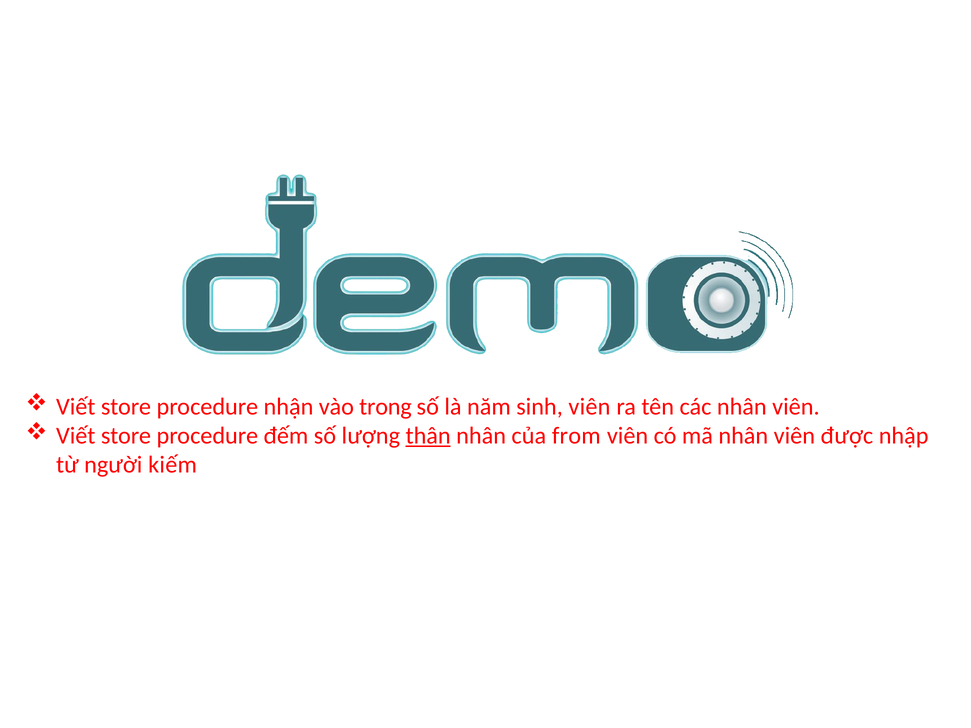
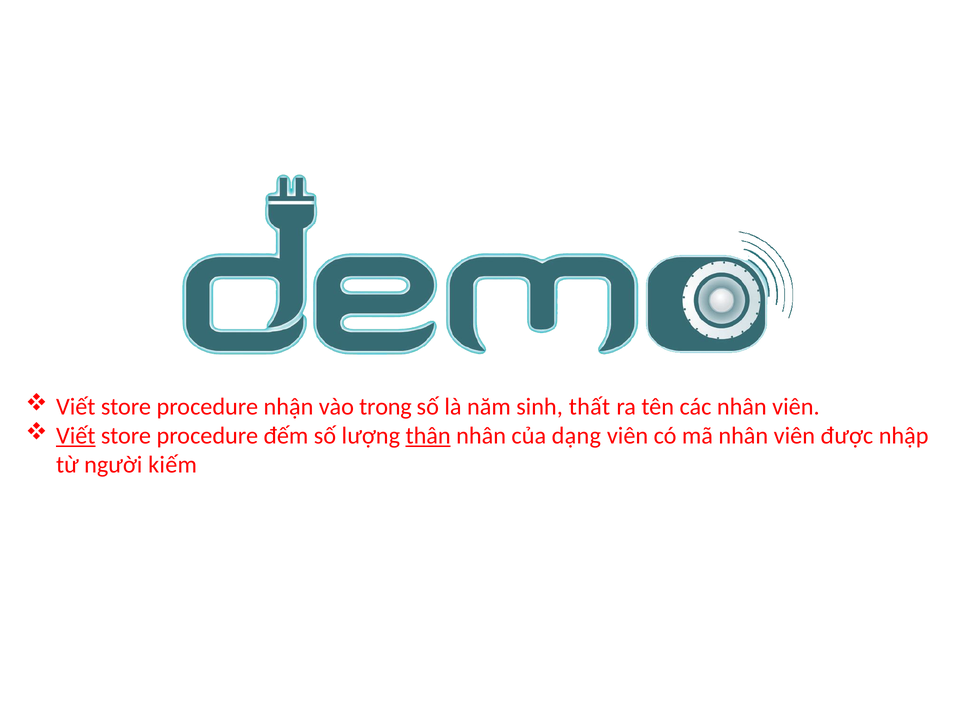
sinh viên: viên -> thất (589, 407)
Viết underline: none -> present (76, 436)
from: from -> dạng (576, 436)
